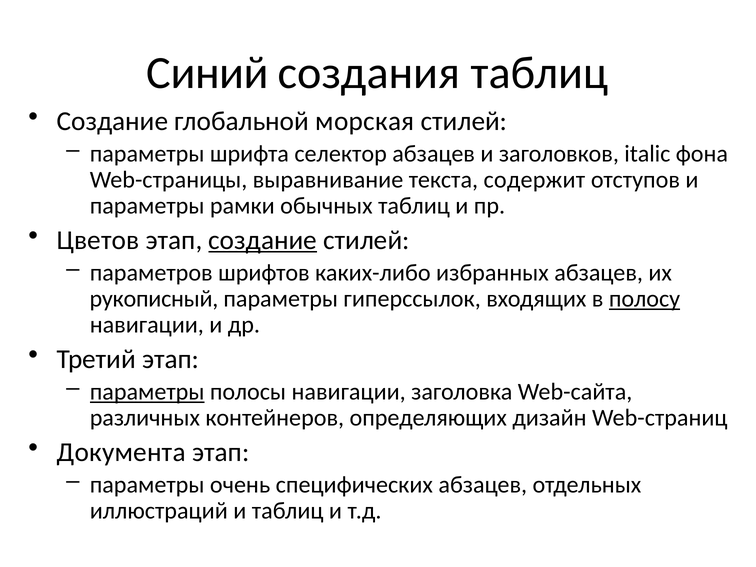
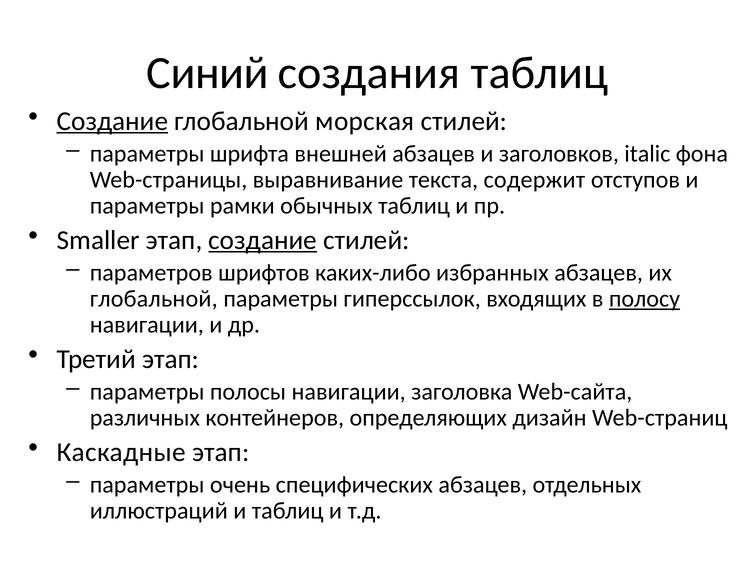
Создание underline: none -> present (112, 121)
селектор: селектор -> внешней (341, 154)
Цветов: Цветов -> Smaller (98, 240)
рукописный: рукописный -> глобальной (154, 299)
параметры underline: present -> none (147, 392)
Документа: Документа -> Каскадные (121, 452)
